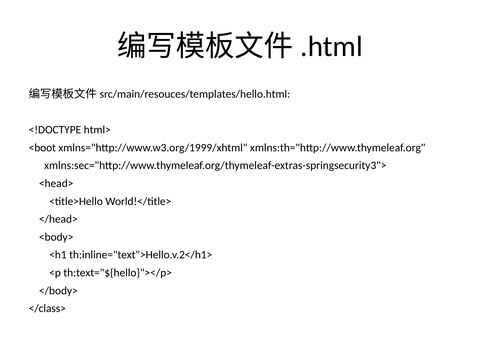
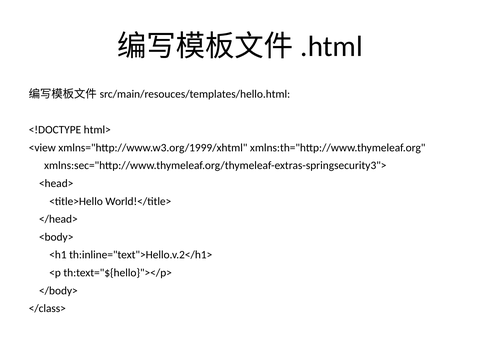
<boot: <boot -> <view (42, 148)
